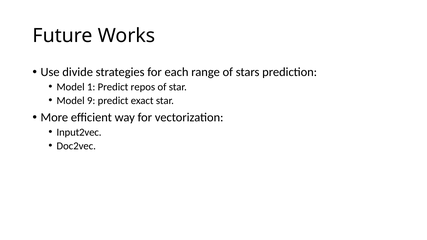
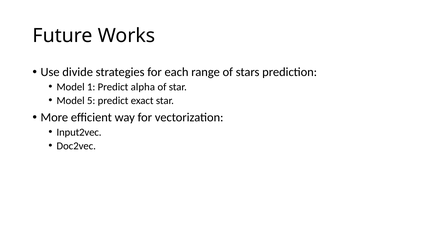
repos: repos -> alpha (143, 87)
9: 9 -> 5 (91, 101)
